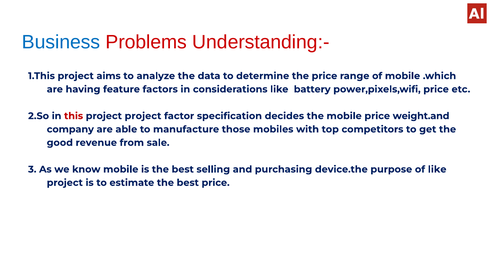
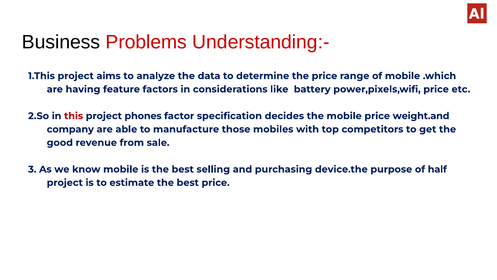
Business colour: blue -> black (61, 42)
project project: project -> phones (143, 116)
of like: like -> half (437, 169)
